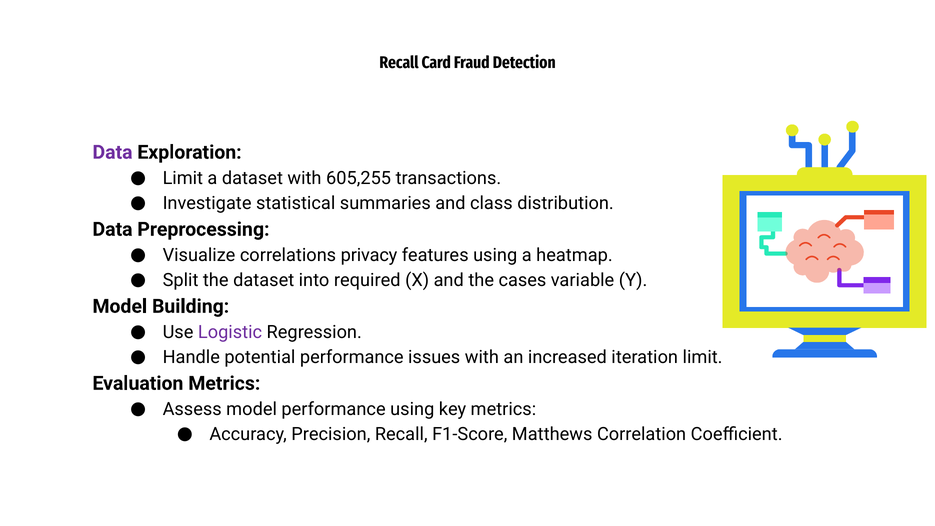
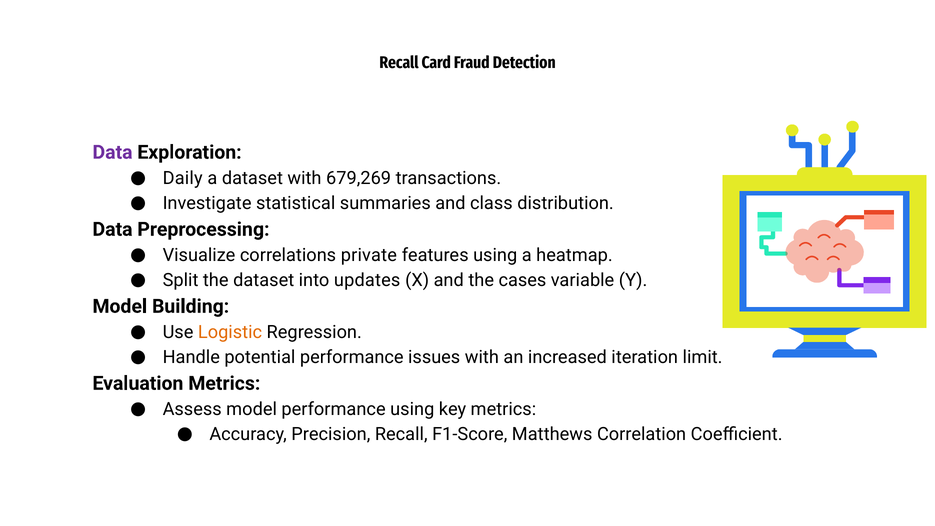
Limit: Limit -> Daily (183, 178)
605,255: 605,255 -> 679,269 (359, 178)
privacy: privacy -> private (369, 255)
required: required -> updates (367, 280)
Logistic colour: purple -> orange (230, 332)
